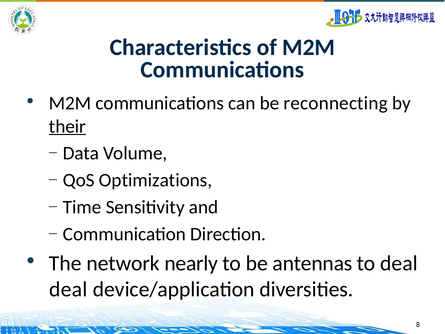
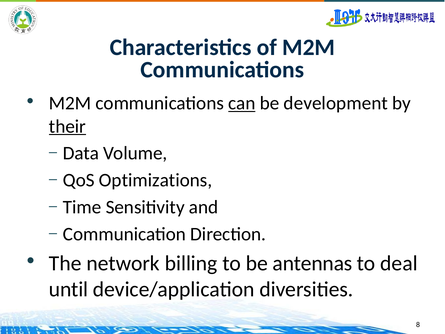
can underline: none -> present (242, 103)
reconnecting: reconnecting -> development (336, 103)
nearly: nearly -> billing (191, 263)
deal: deal -> until (69, 289)
